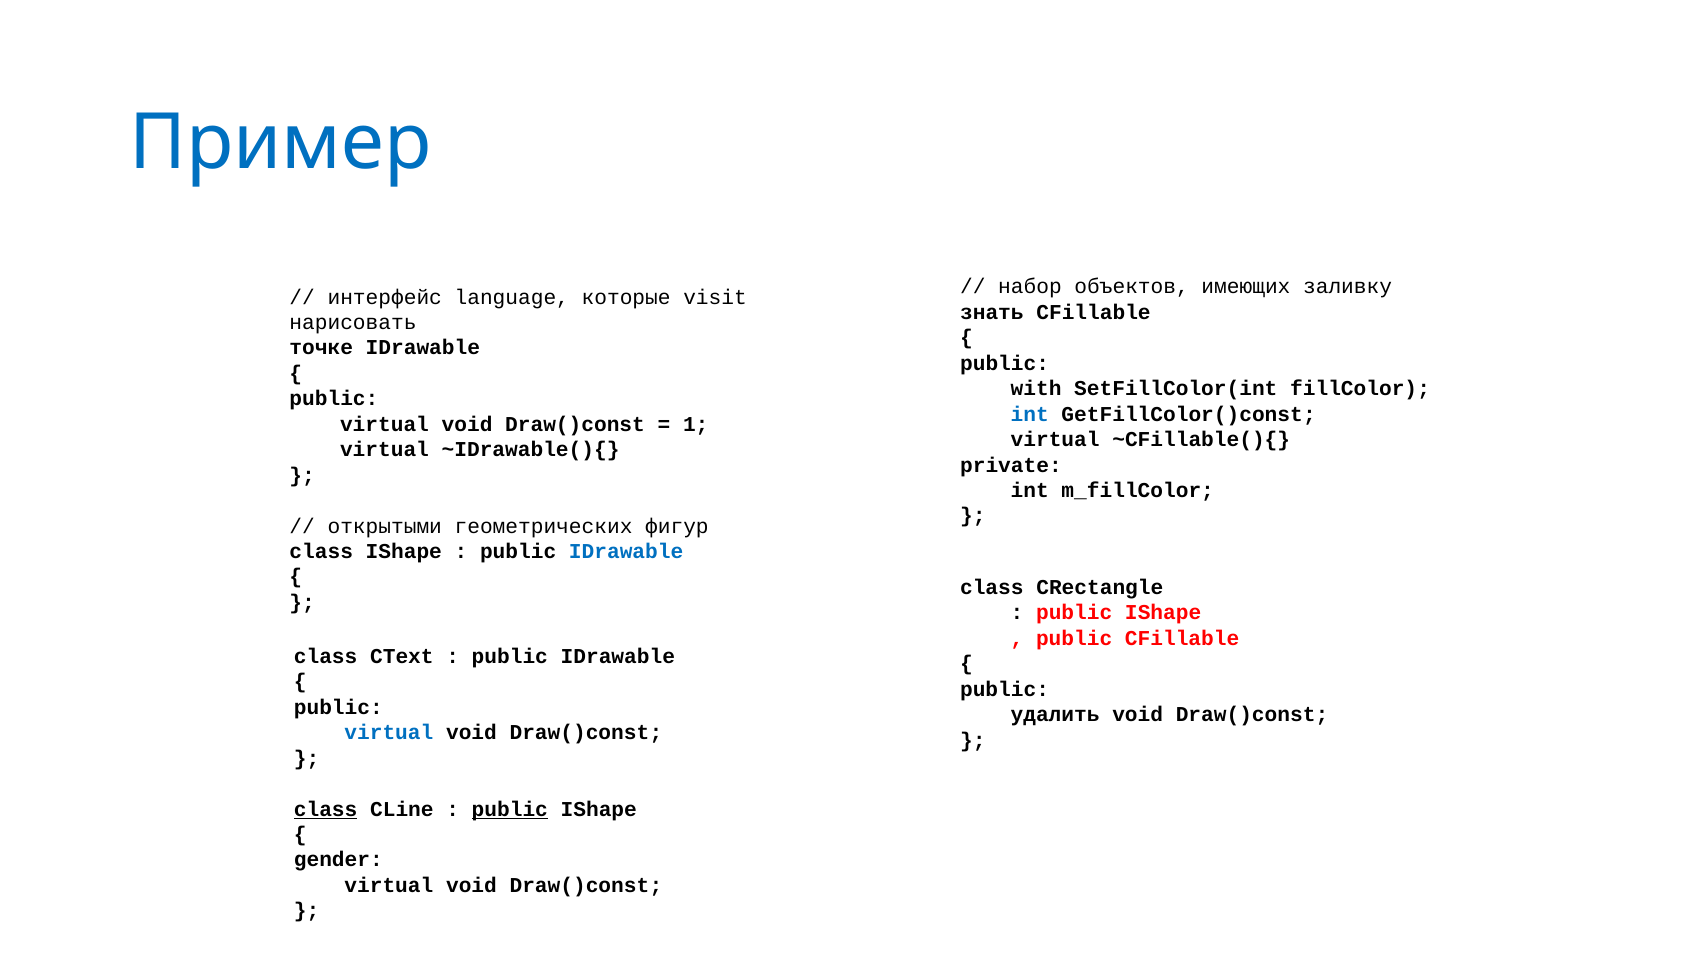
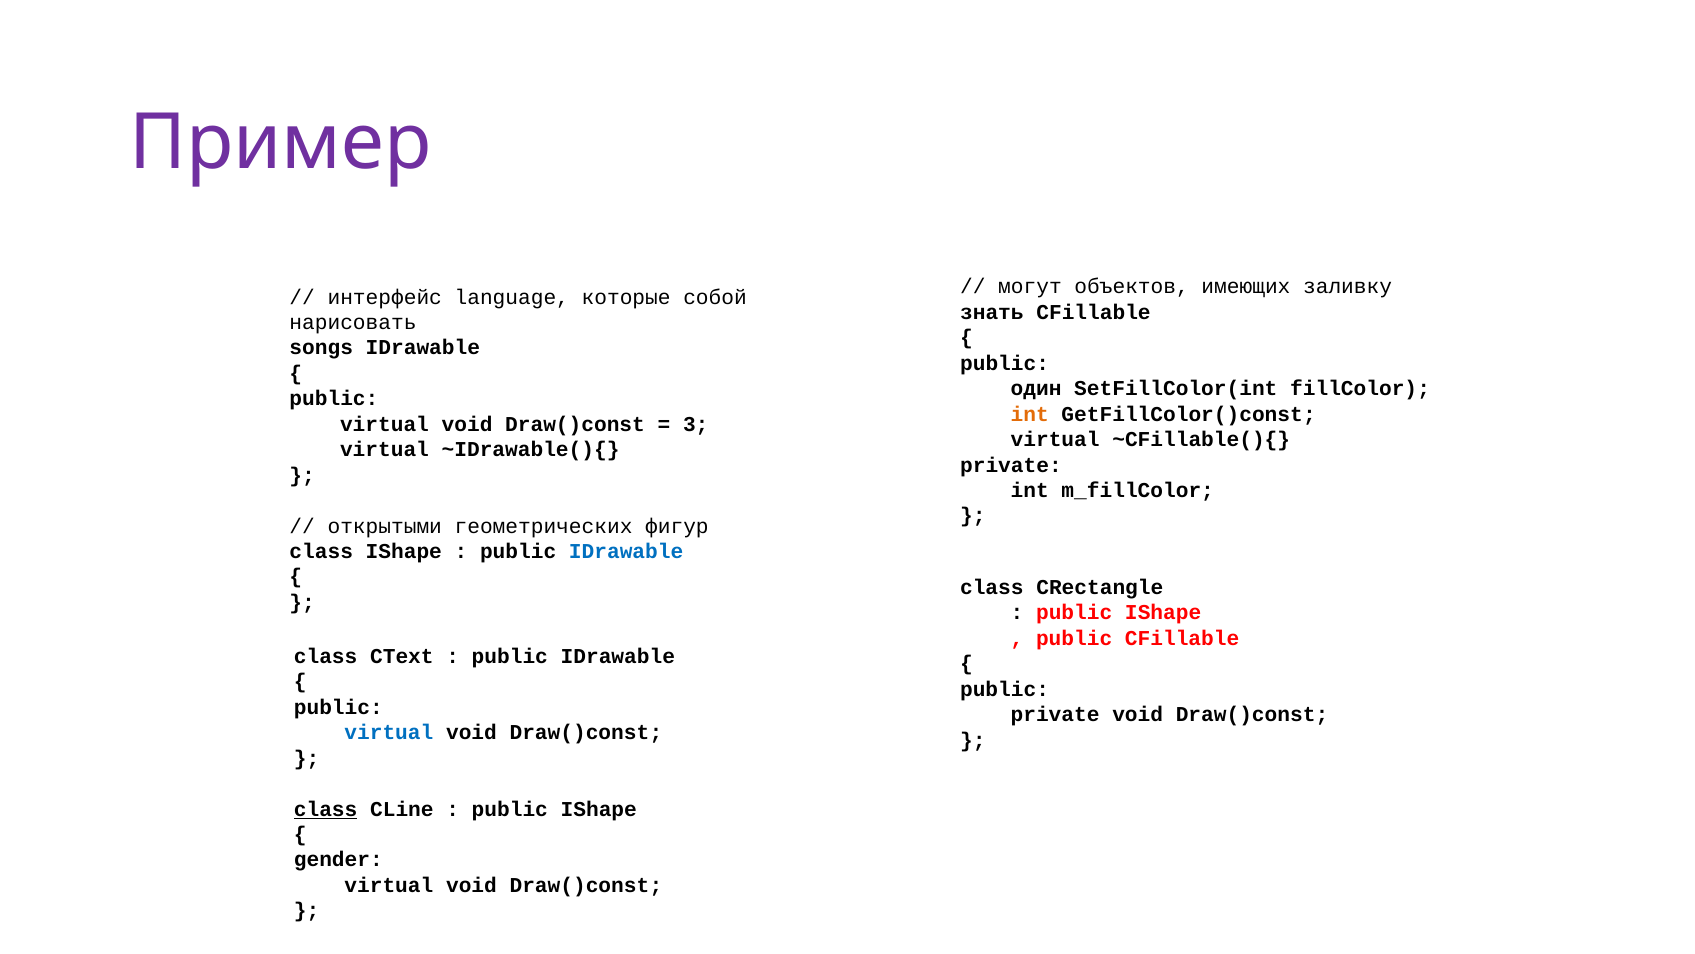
Пример colour: blue -> purple (280, 142)
набор: набор -> могут (1030, 287)
visit: visit -> собой (715, 297)
точке: точке -> songs (321, 348)
with: with -> один (1036, 388)
int colour: blue -> orange (1030, 414)
1: 1 -> 3 (696, 424)
удалить: удалить -> private (1055, 714)
public underline: present -> none (510, 809)
